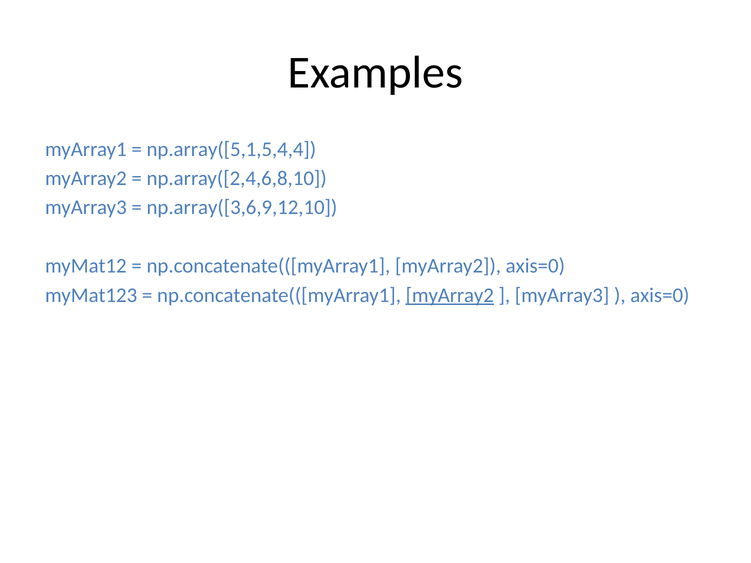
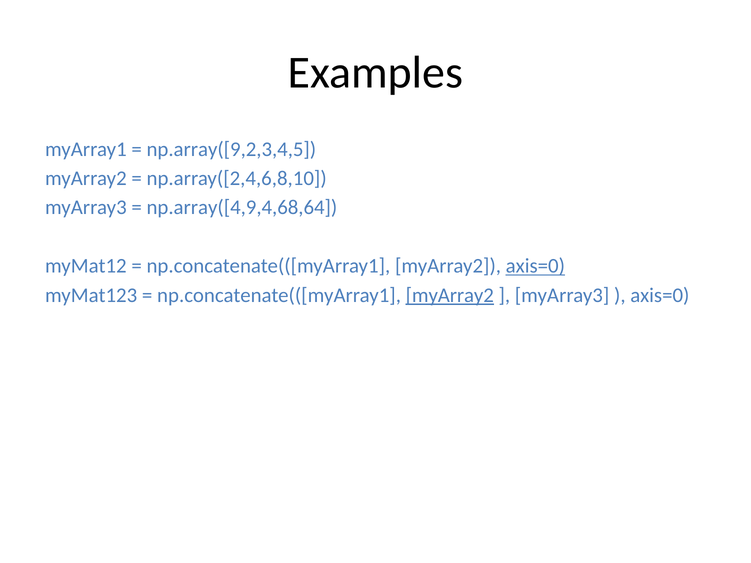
np.array([5,1,5,4,4: np.array([5,1,5,4,4 -> np.array([9,2,3,4,5 (231, 149)
np.array([3,6,9,12,10: np.array([3,6,9,12,10 -> np.array([4,9,4,68,64 (242, 208)
axis=0 underline: none -> present (535, 266)
